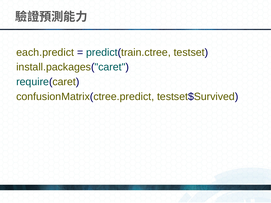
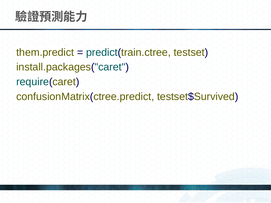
each.predict: each.predict -> them.predict (45, 52)
